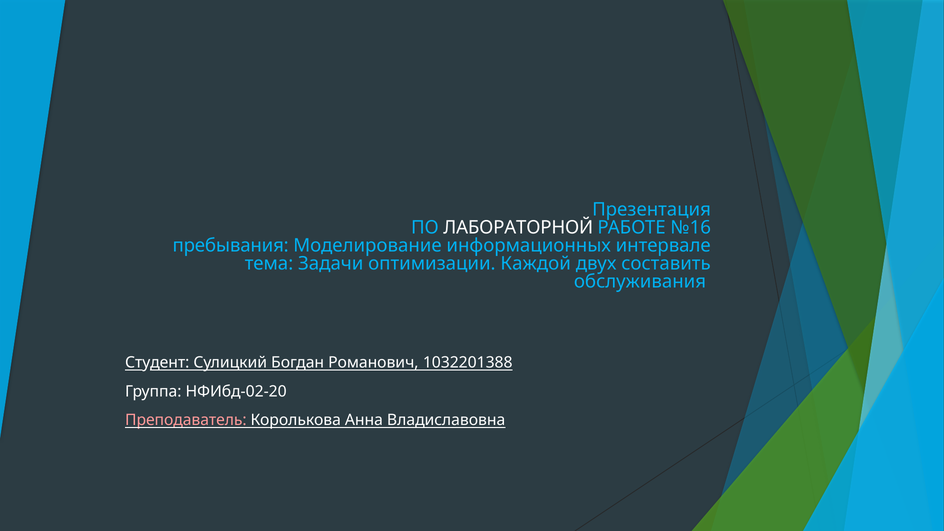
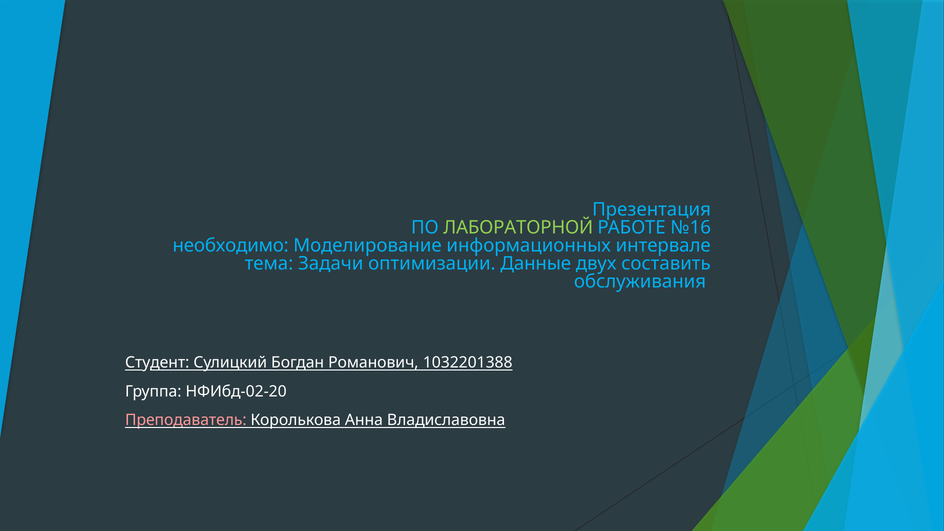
ЛАБОРАТОРНОЙ colour: white -> light green (518, 228)
пребывания: пребывания -> необходимо (231, 246)
Каждой: Каждой -> Данные (536, 264)
